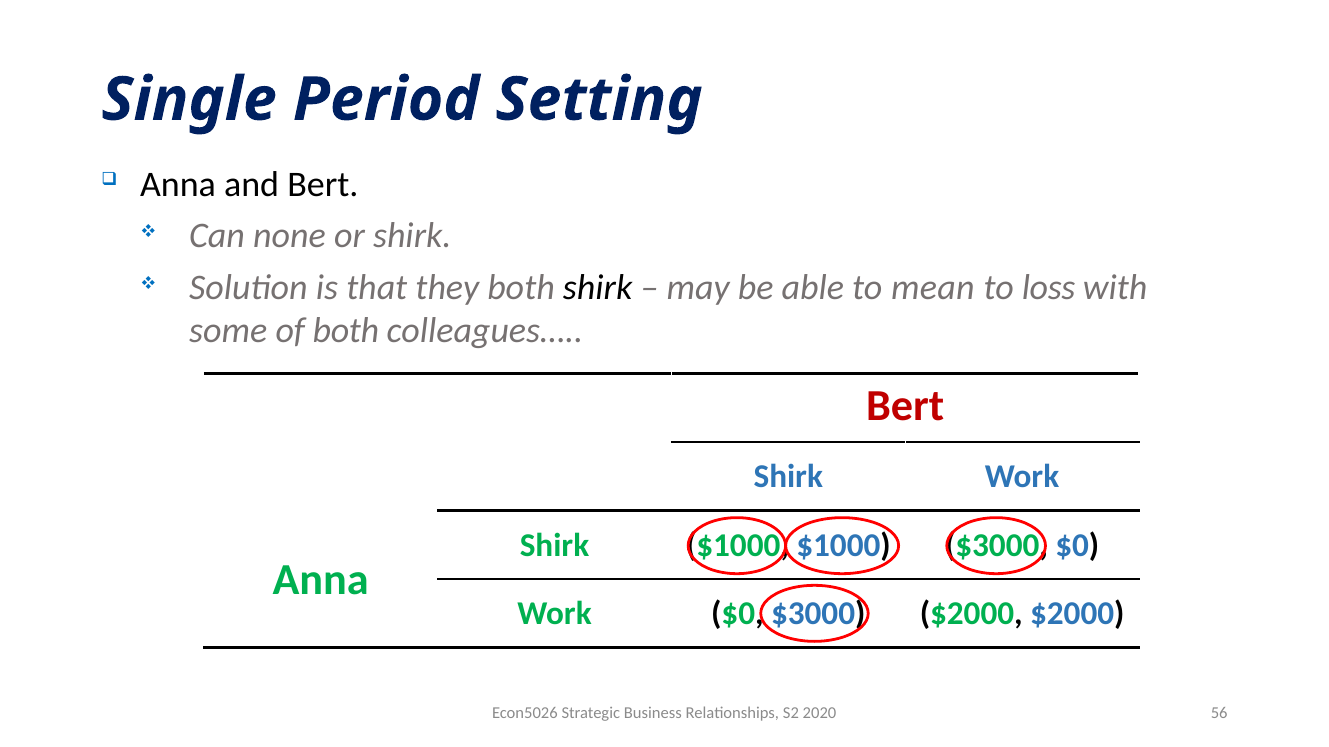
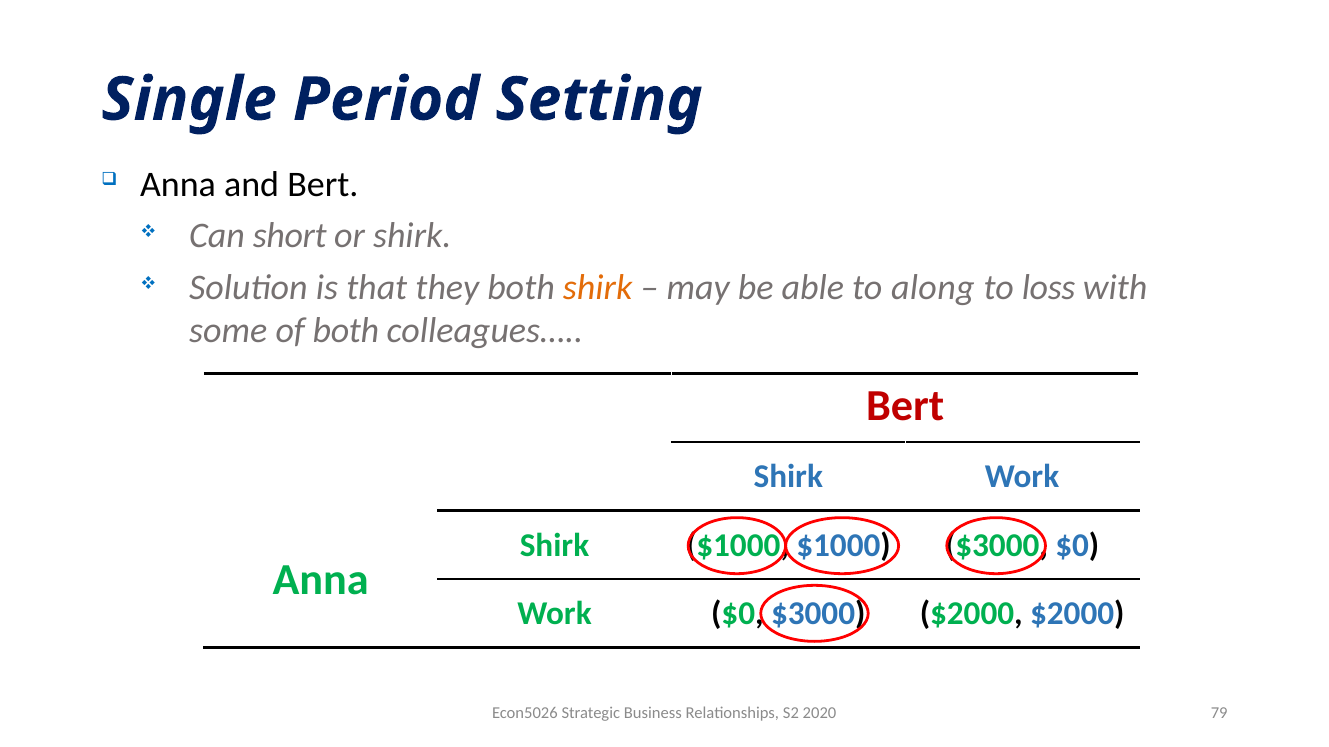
none: none -> short (290, 236)
shirk colour: black -> orange (598, 288)
mean: mean -> along (933, 288)
56: 56 -> 79 (1219, 714)
